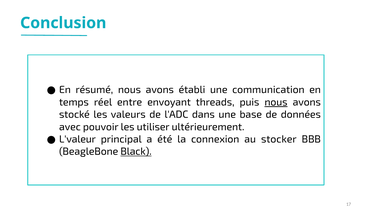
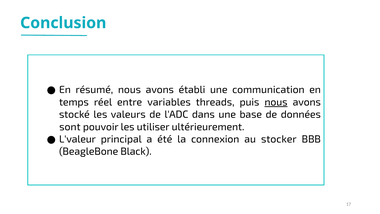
envoyant: envoyant -> variables (169, 102)
avec: avec -> sont (70, 127)
Black underline: present -> none (136, 151)
